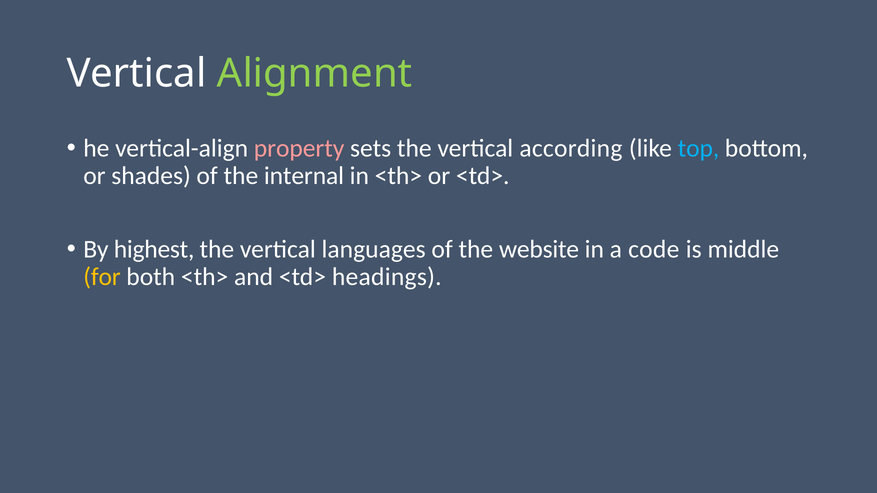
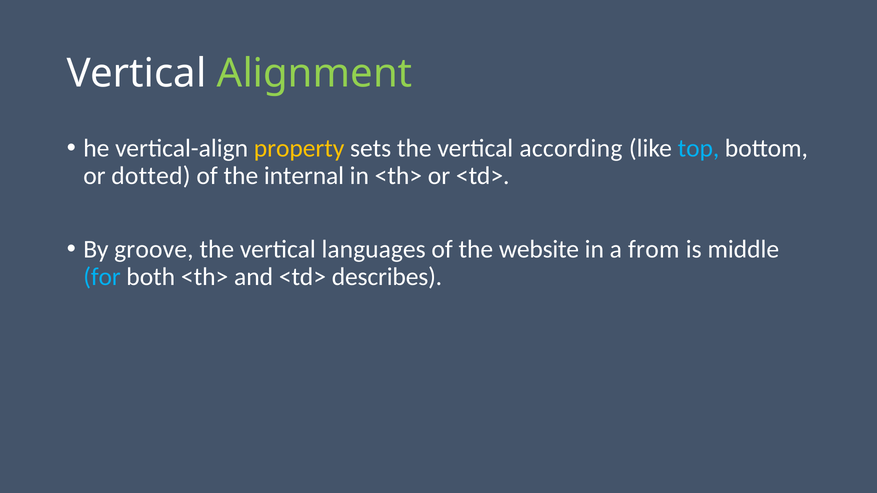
property colour: pink -> yellow (299, 148)
shades: shades -> dotted (151, 176)
highest: highest -> groove (154, 249)
code: code -> from (654, 249)
for colour: yellow -> light blue (102, 277)
headings: headings -> describes (387, 277)
